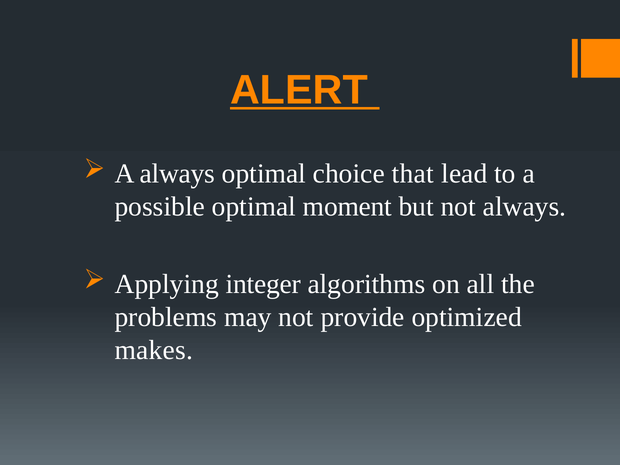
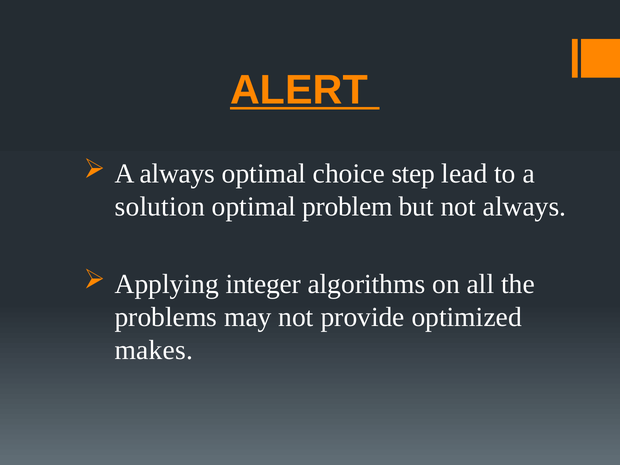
that: that -> step (413, 174)
possible: possible -> solution (160, 207)
moment: moment -> problem (347, 207)
